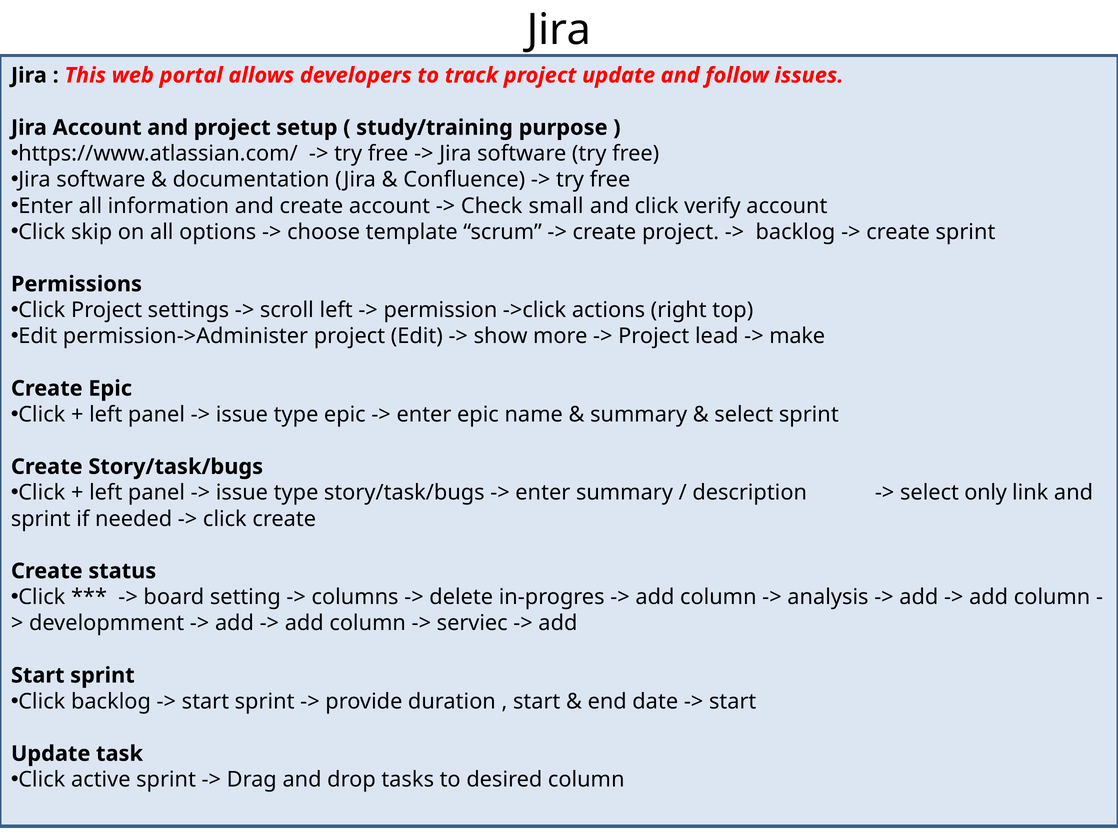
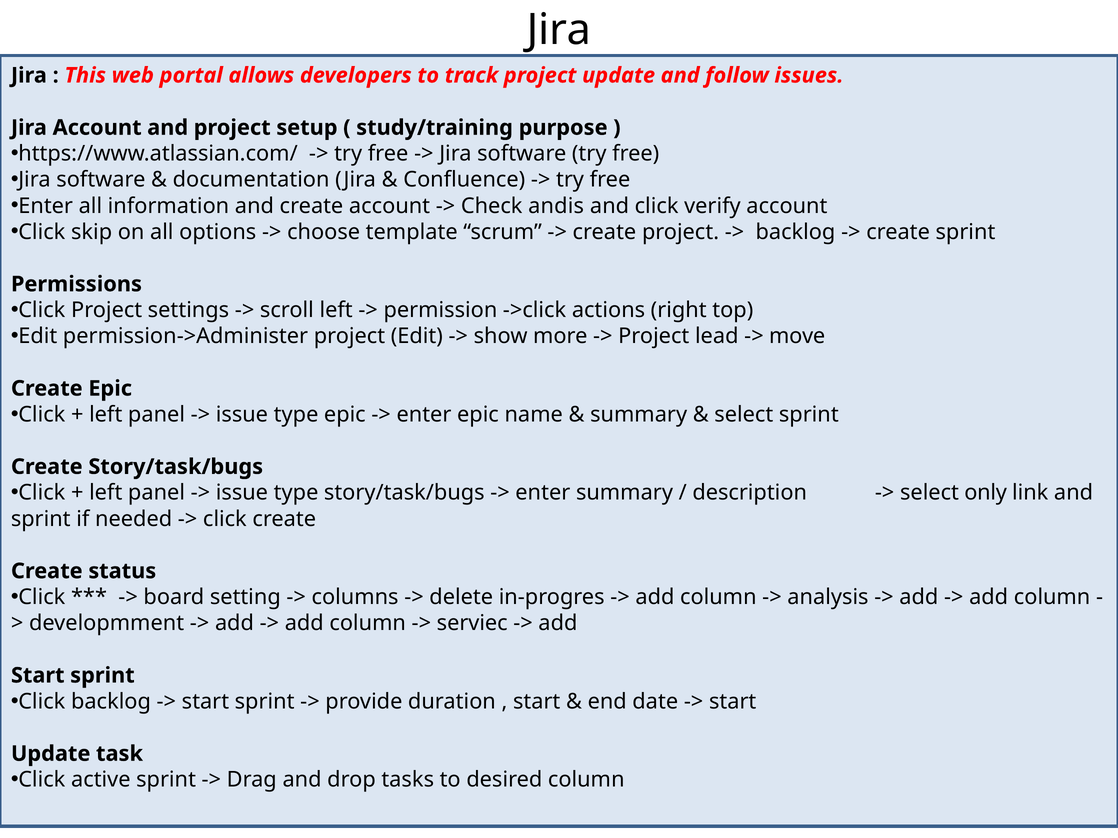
small: small -> andis (556, 206)
make: make -> move (797, 336)
